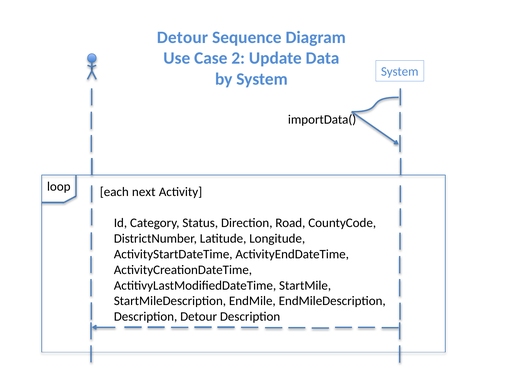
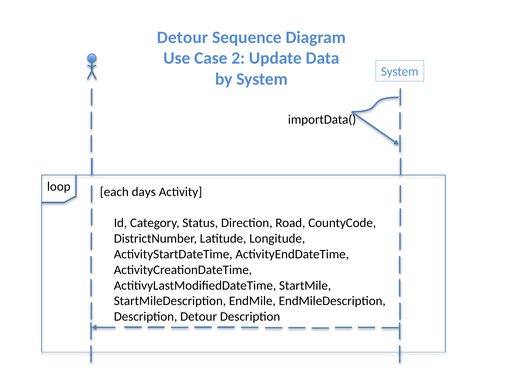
next: next -> days (144, 192)
